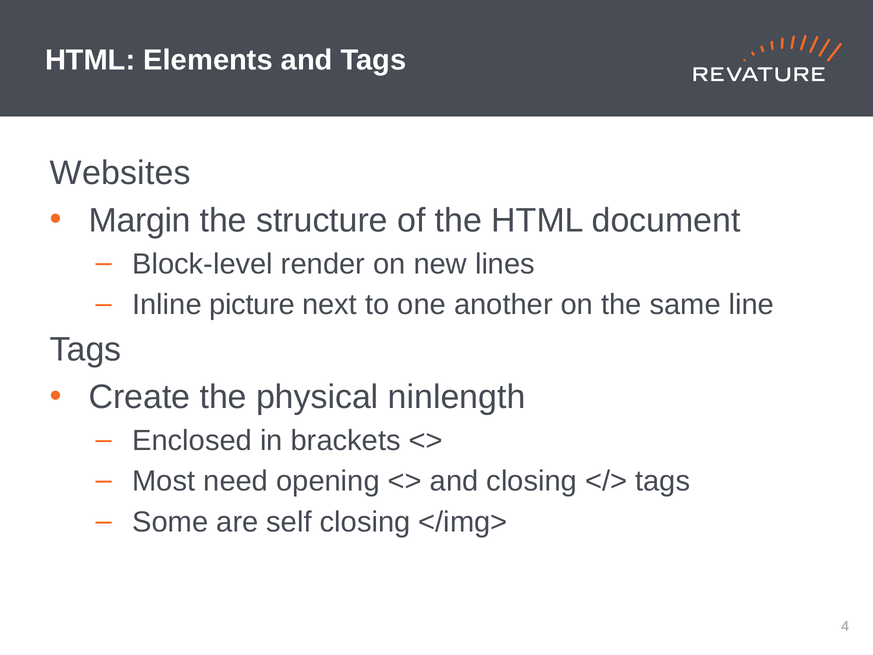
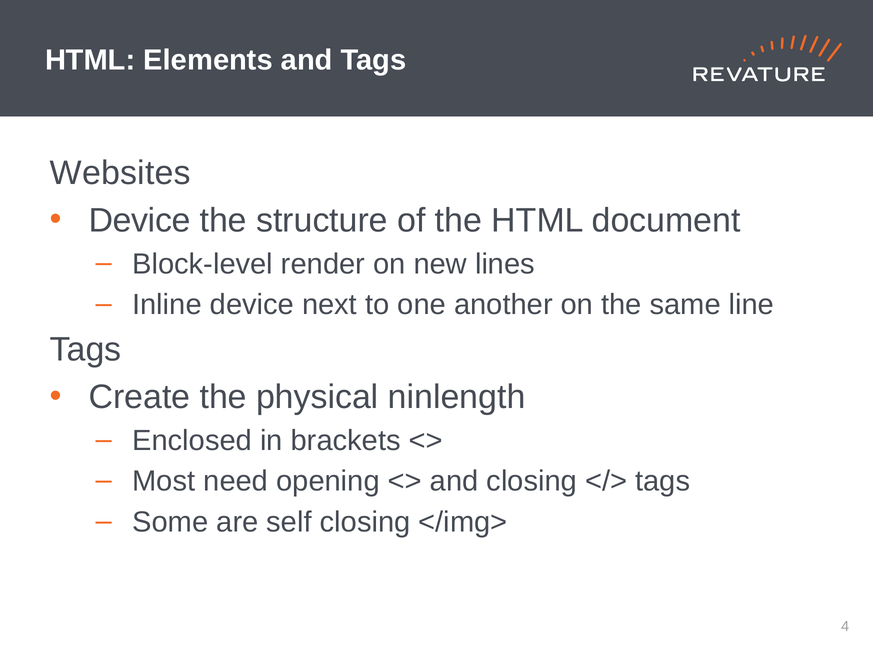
Margin: Margin -> Device (140, 220)
Inline picture: picture -> device (252, 305)
